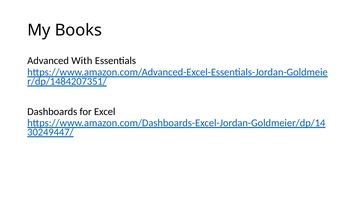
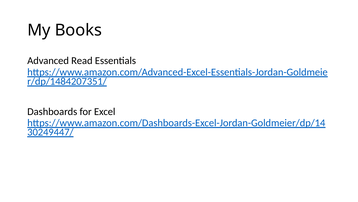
With: With -> Read (82, 61)
